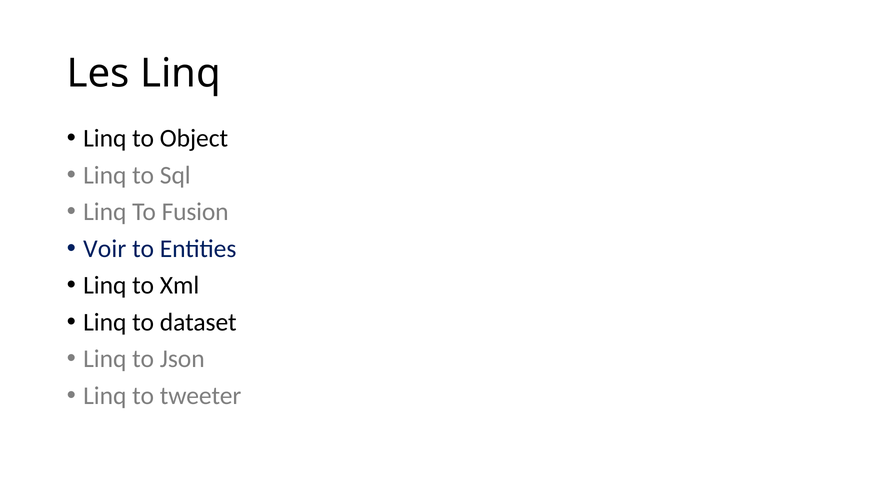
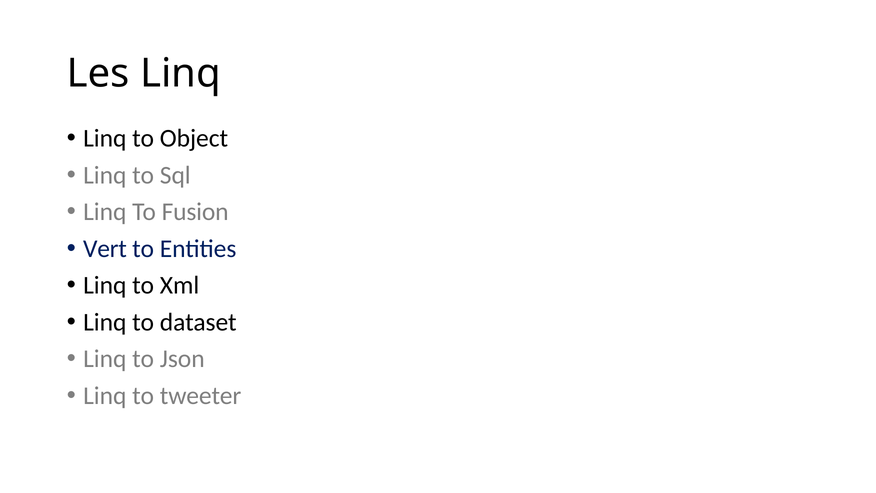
Voir: Voir -> Vert (105, 249)
